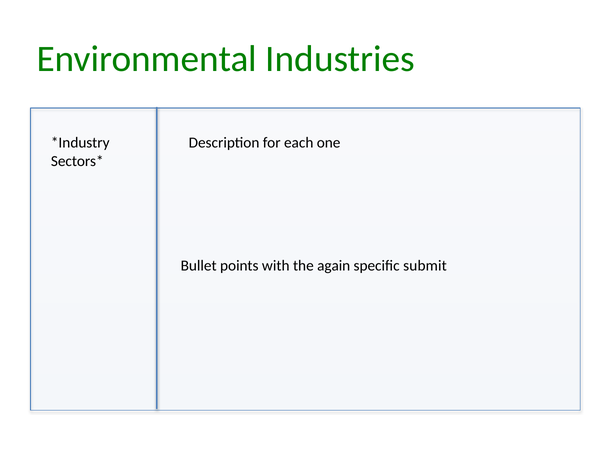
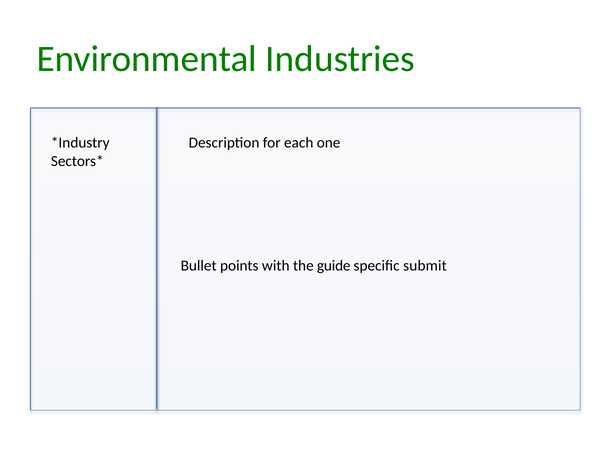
again: again -> guide (334, 266)
